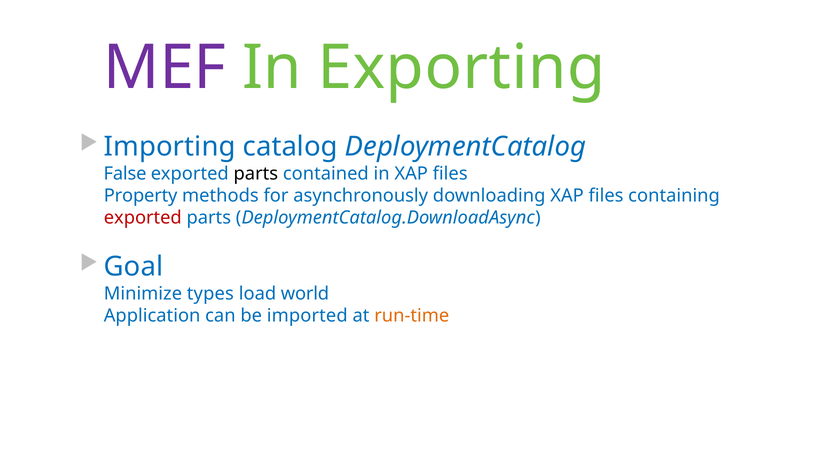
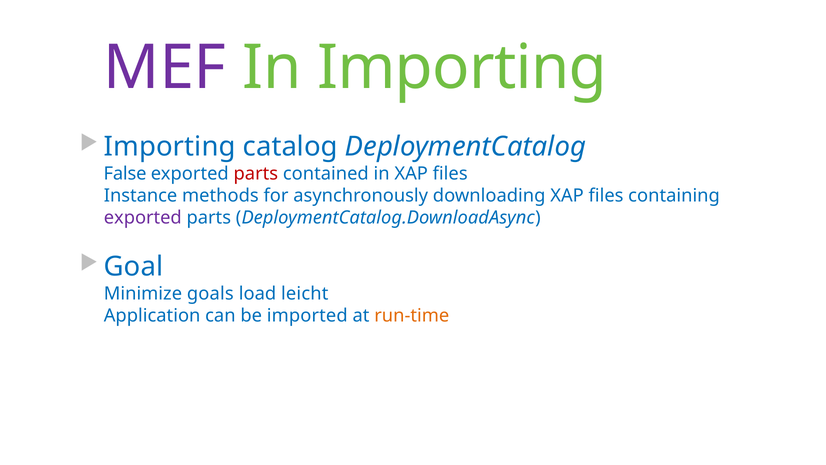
In Exporting: Exporting -> Importing (462, 68)
parts colour: black -> red (256, 174)
Property: Property -> Instance (141, 196)
exported colour: red -> purple (143, 218)
types: types -> goals (210, 293)
world: world -> leicht (305, 293)
